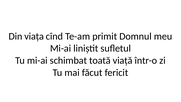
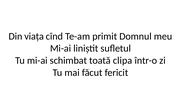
viață: viață -> clipa (123, 60)
